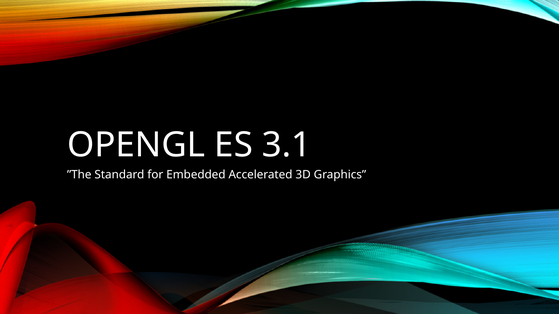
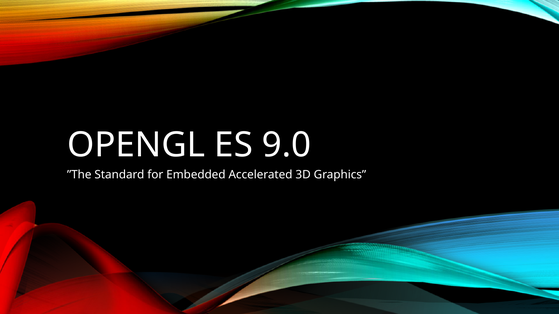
3.1: 3.1 -> 9.0 (287, 145)
